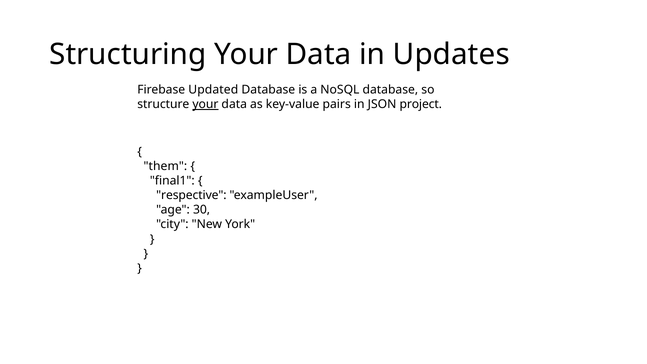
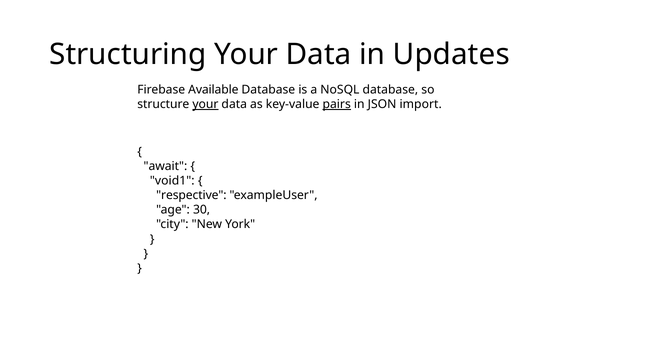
Updated: Updated -> Available (213, 90)
pairs underline: none -> present (337, 104)
project: project -> import (421, 104)
them: them -> await (165, 166)
final1: final1 -> void1 (172, 181)
